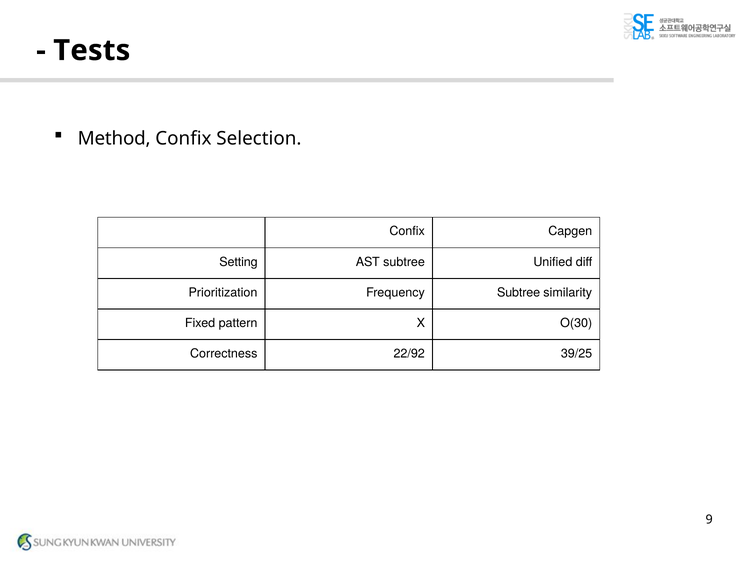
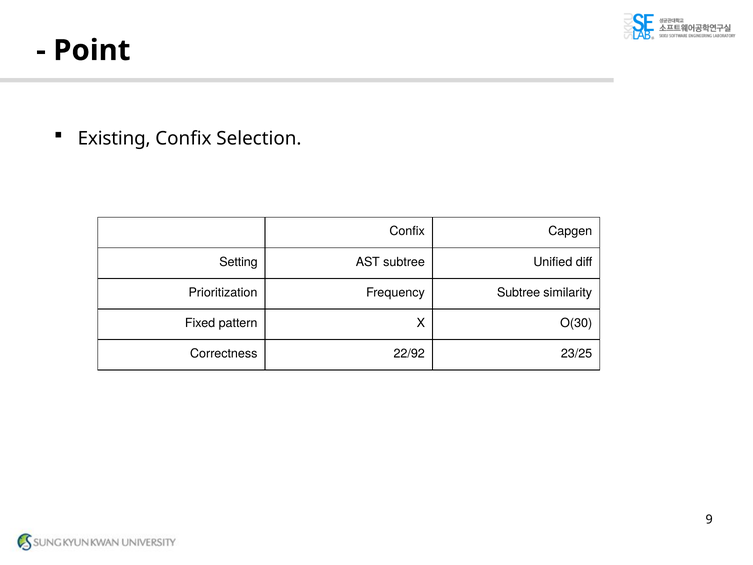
Tests: Tests -> Point (92, 50)
Method: Method -> Existing (114, 139)
39/25: 39/25 -> 23/25 (577, 353)
